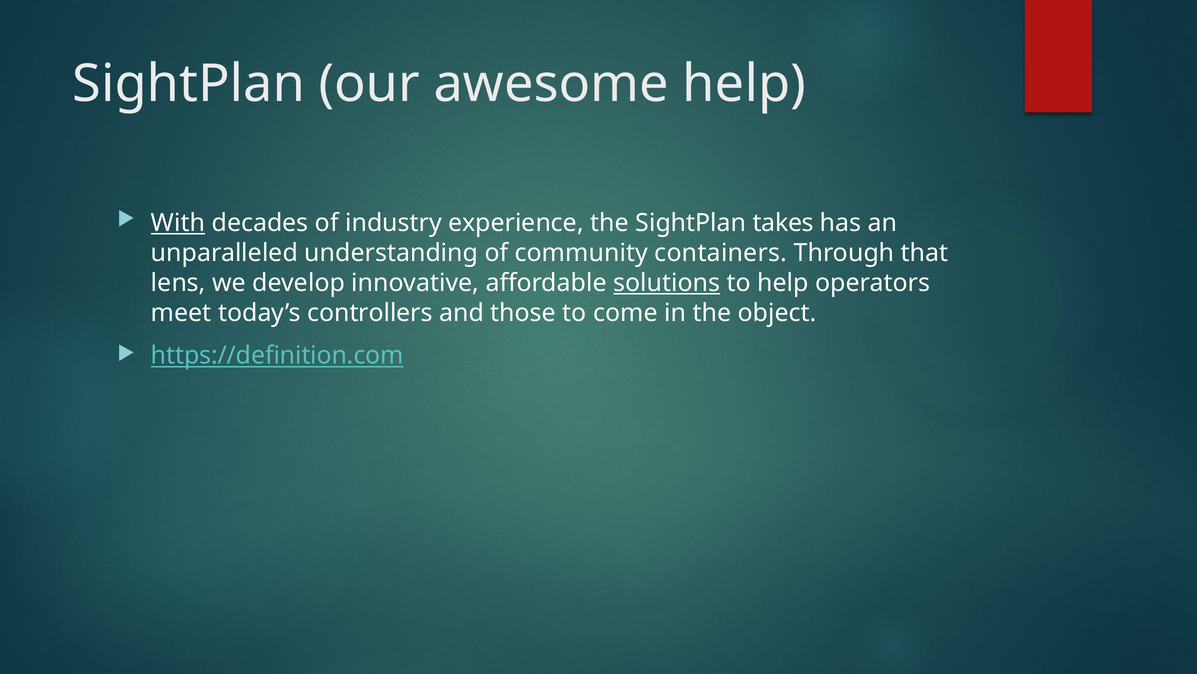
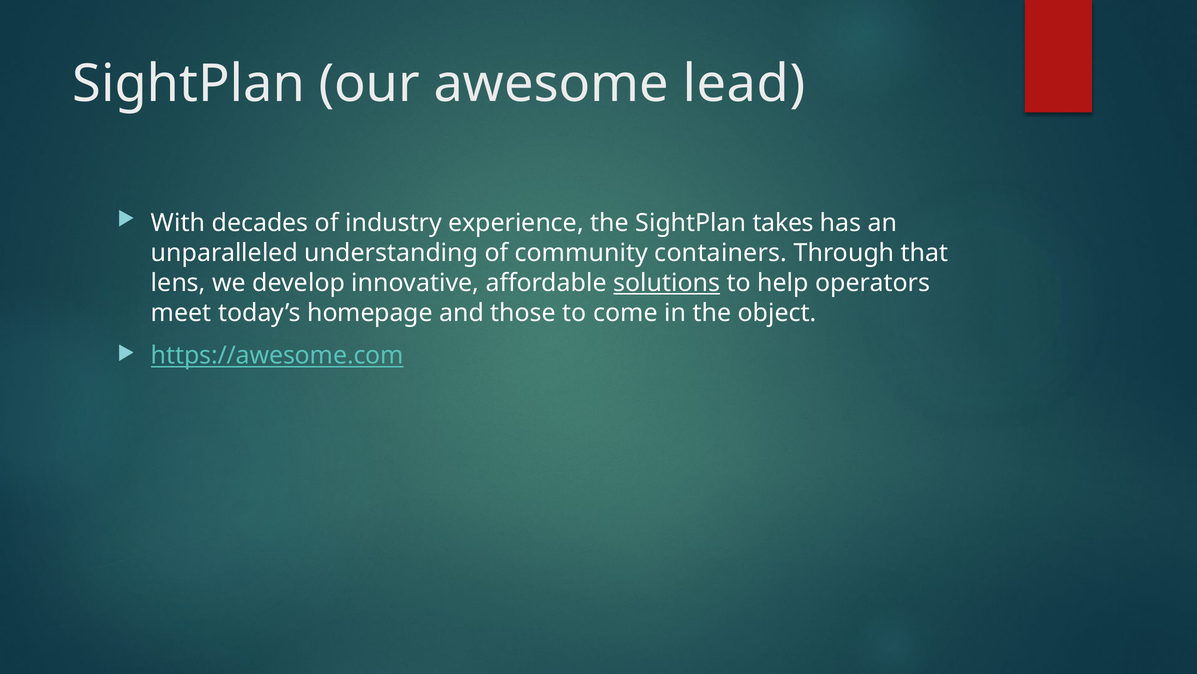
awesome help: help -> lead (744, 84)
With underline: present -> none (178, 223)
controllers: controllers -> homepage (370, 313)
https://definition.com: https://definition.com -> https://awesome.com (277, 355)
